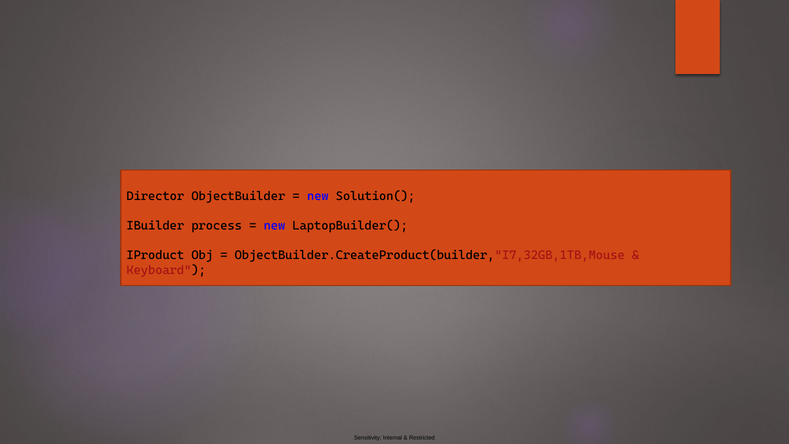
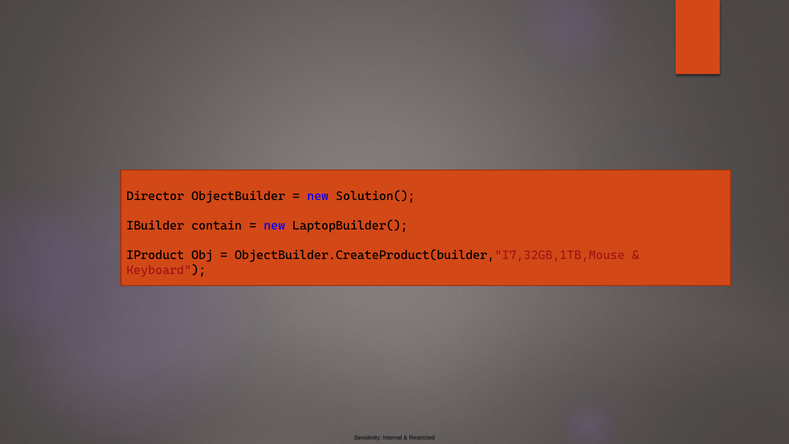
process: process -> contain (217, 226)
